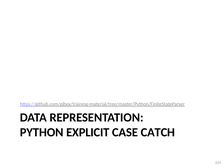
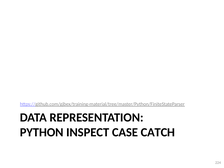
EXPLICIT: EXPLICIT -> INSPECT (88, 132)
